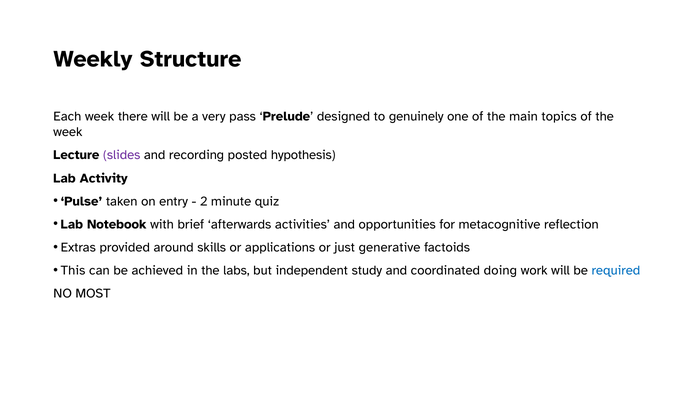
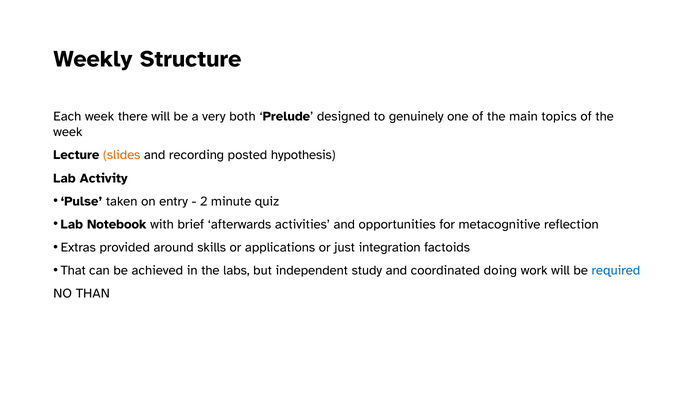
pass: pass -> both (242, 116)
slides colour: purple -> orange (122, 155)
generative: generative -> integration (390, 247)
This: This -> That (73, 270)
MOST: MOST -> THAN (93, 293)
